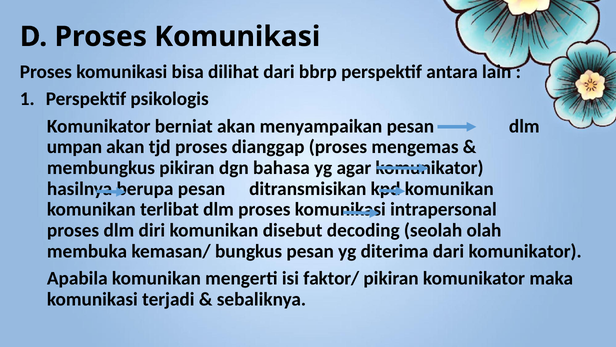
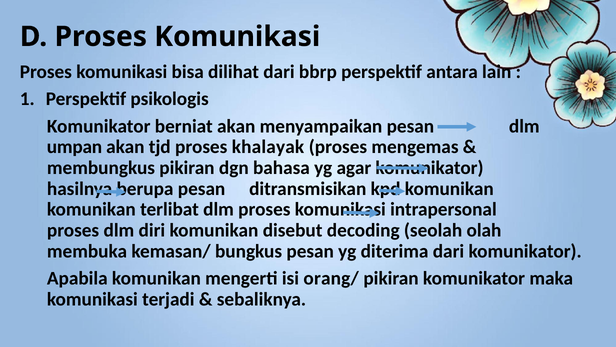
dianggap: dianggap -> khalayak (268, 147)
faktor/: faktor/ -> orang/ (331, 278)
